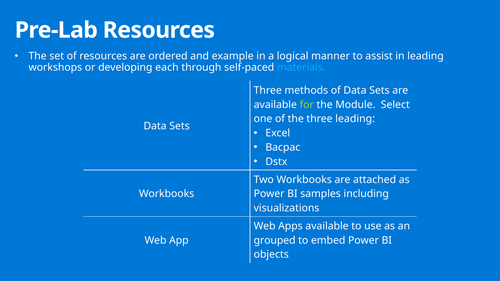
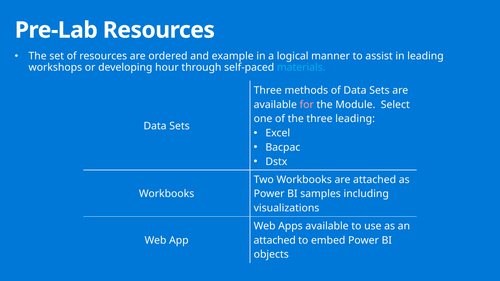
each: each -> hour (167, 67)
for colour: light green -> pink (307, 105)
grouped: grouped -> attached (275, 241)
